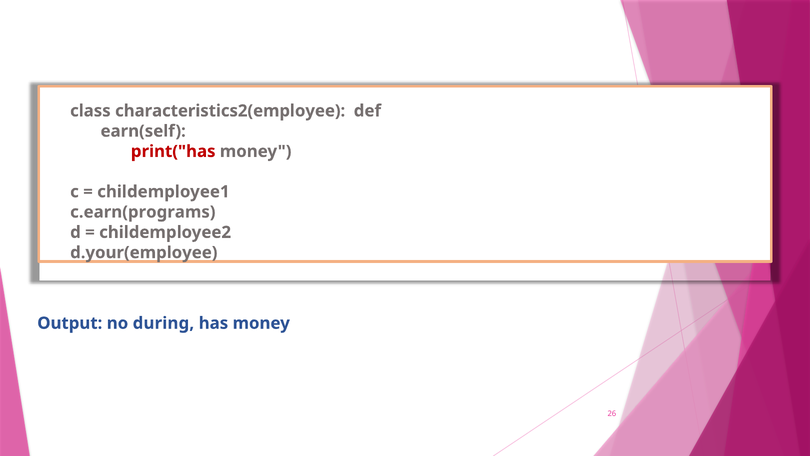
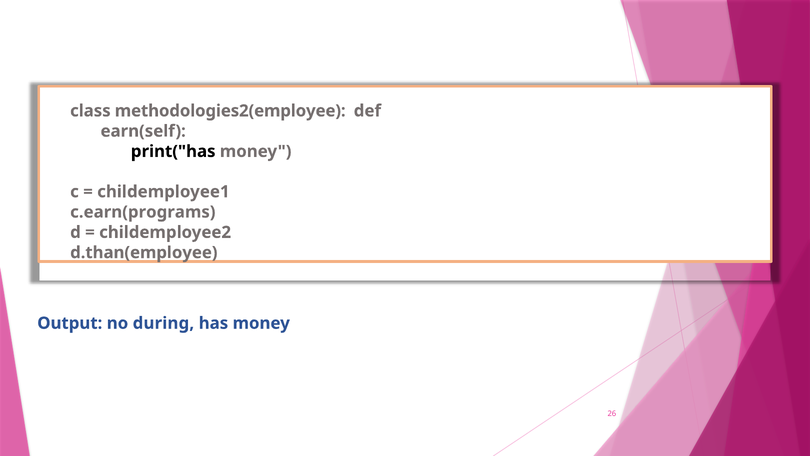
characteristics2(employee: characteristics2(employee -> methodologies2(employee (230, 111)
print("has colour: red -> black (173, 151)
d.your(employee: d.your(employee -> d.than(employee (144, 252)
